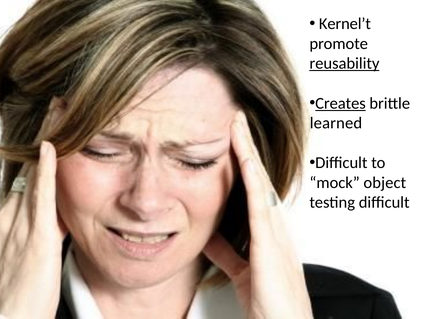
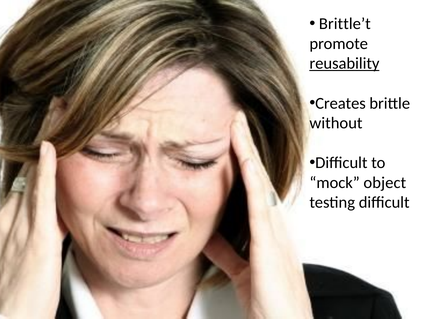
Kernel’t: Kernel’t -> Brittle’t (345, 24)
Creates underline: present -> none (340, 103)
learned: learned -> without (336, 123)
